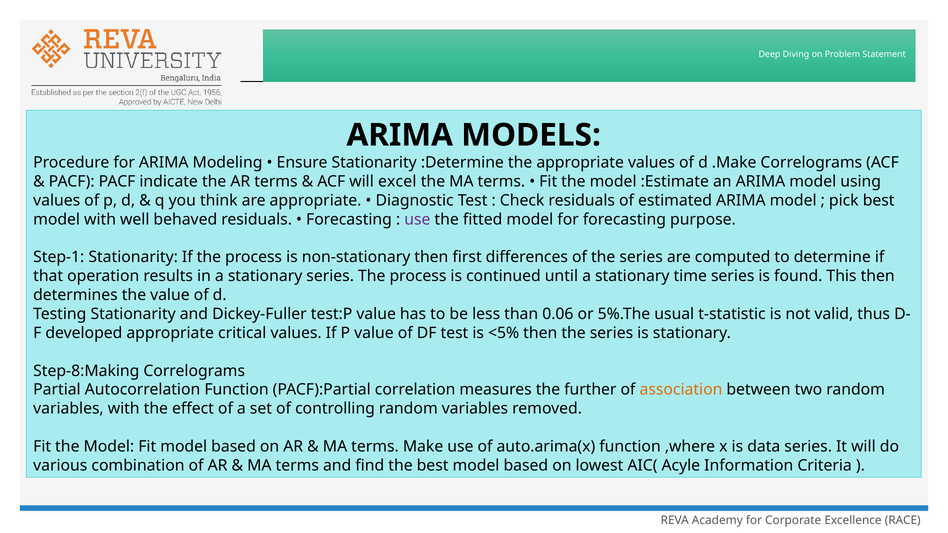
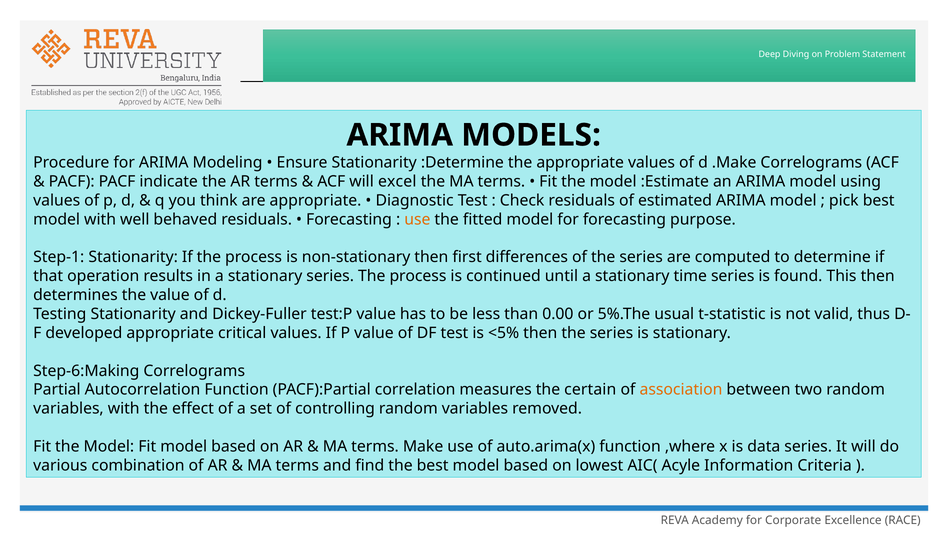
use colour: purple -> orange (417, 219)
0.06: 0.06 -> 0.00 (558, 314)
Step-8:Making: Step-8:Making -> Step-6:Making (86, 371)
further: further -> certain (590, 390)
